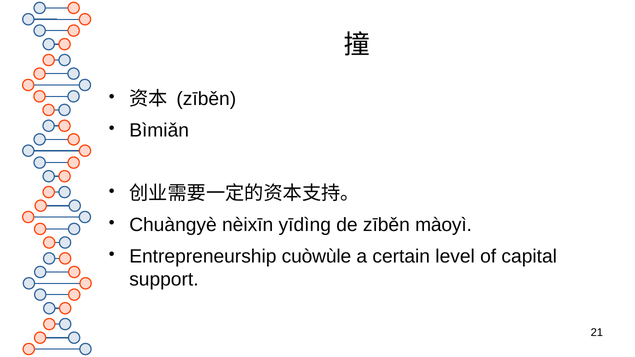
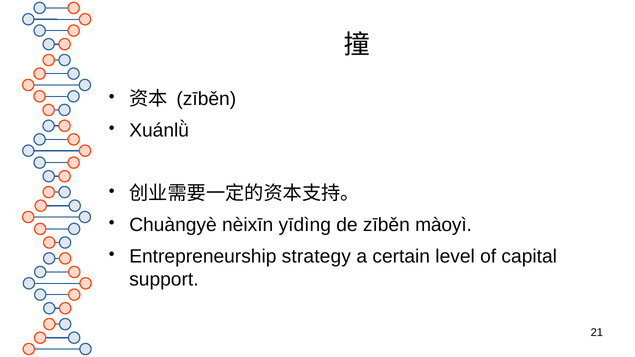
Bìmiǎn: Bìmiǎn -> Xuánlǜ (159, 131)
cuòwùle: cuòwùle -> strategy (316, 257)
